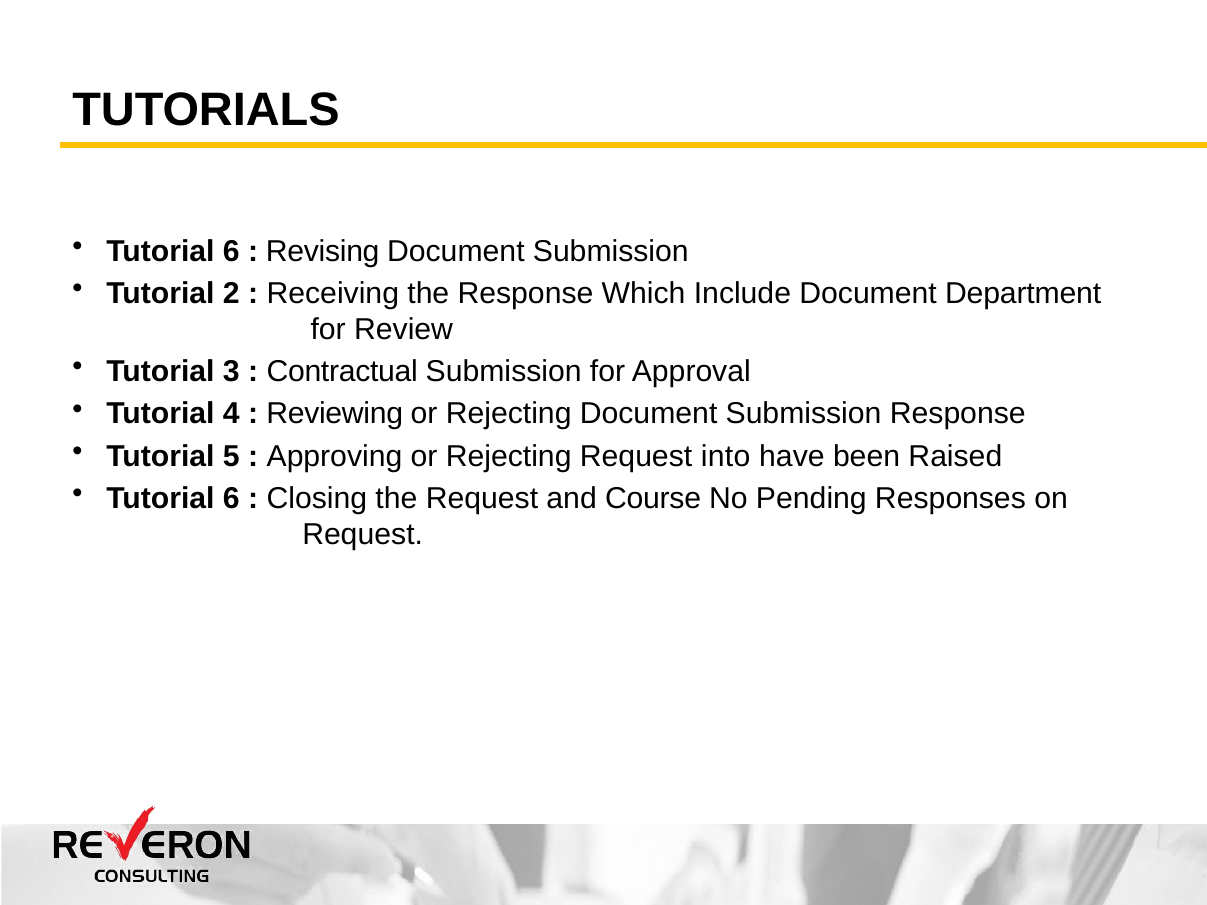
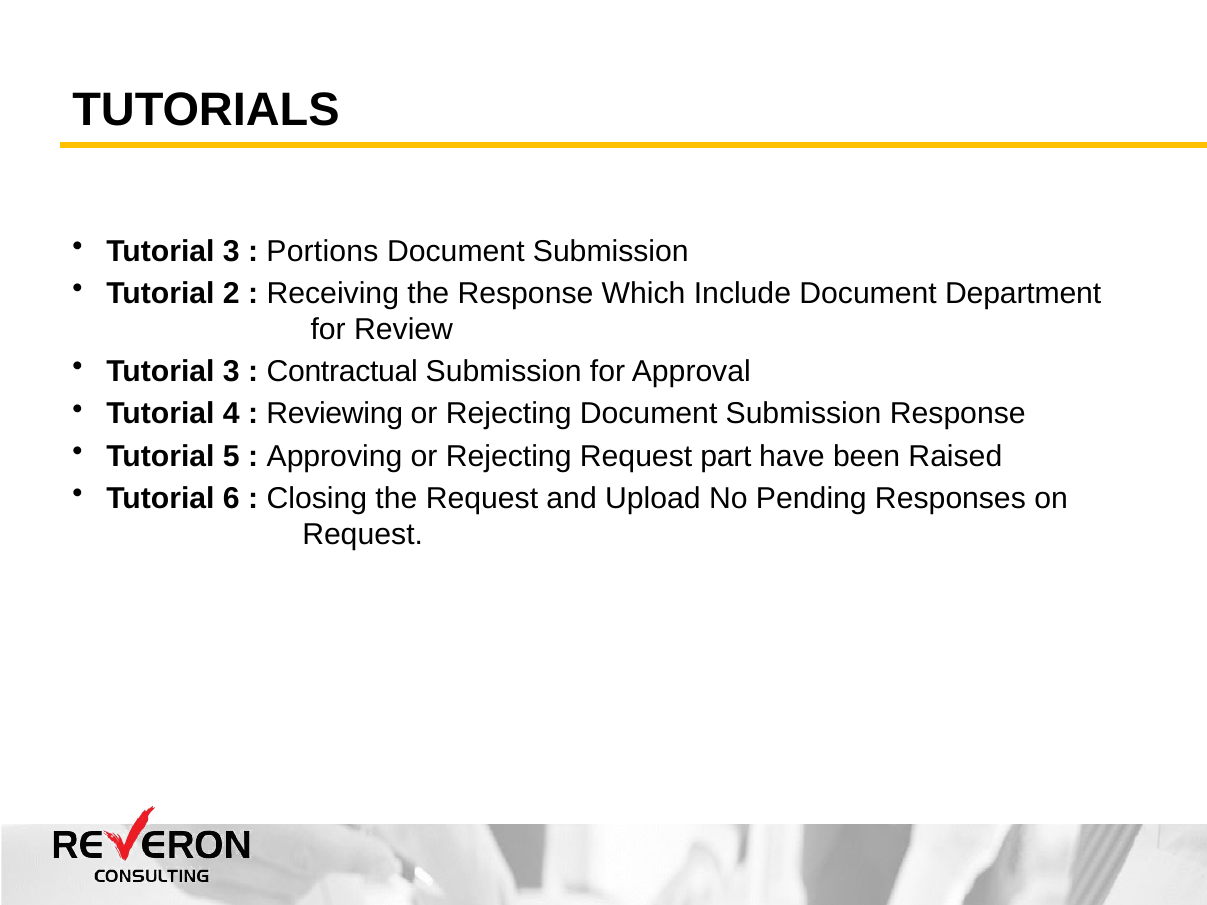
6: 6 -> 3 (231, 251)
Revising: Revising -> Portions (322, 251)
into: into -> part (726, 456)
Course: Course -> Upload (653, 499)
